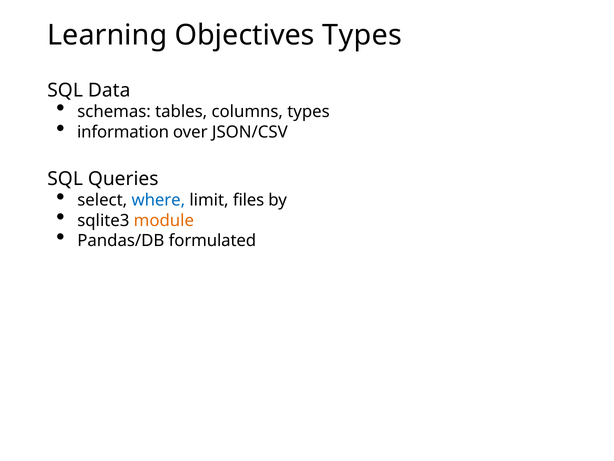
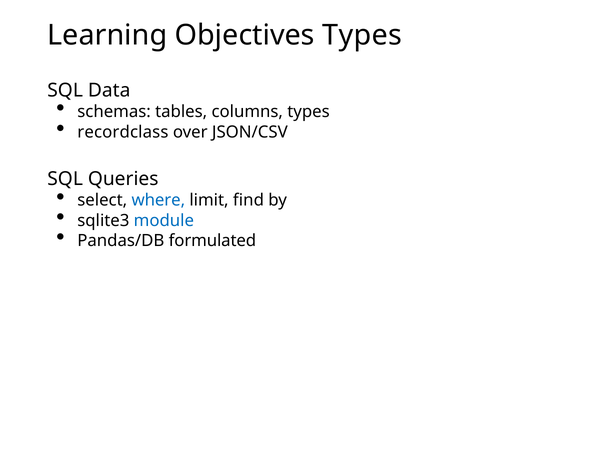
information: information -> recordclass (123, 132)
files: files -> find (248, 200)
module colour: orange -> blue (164, 220)
